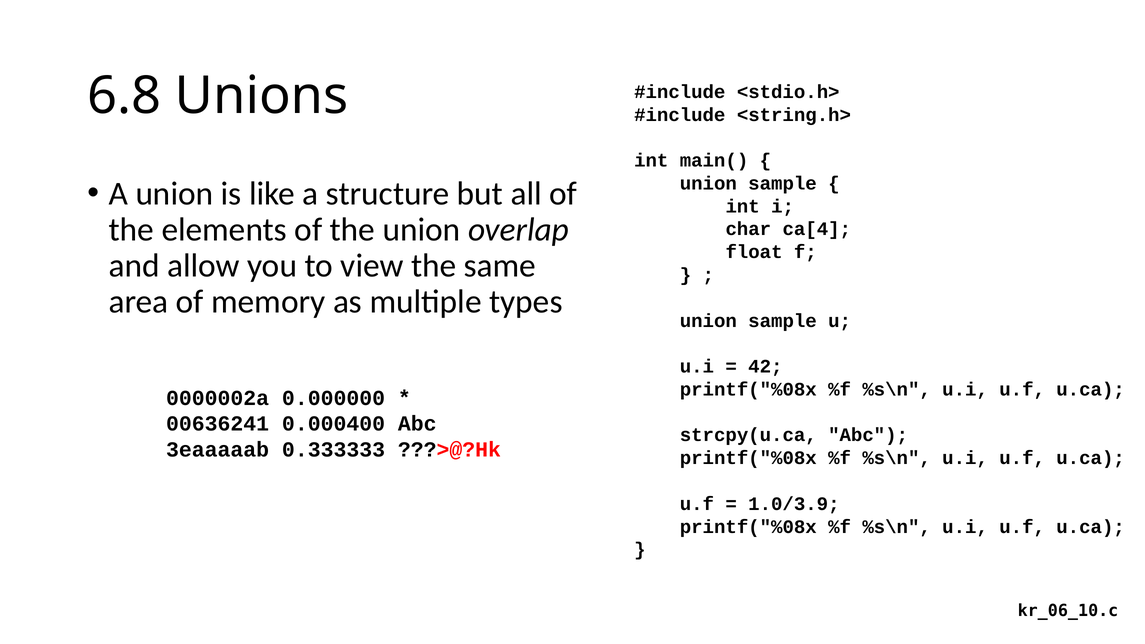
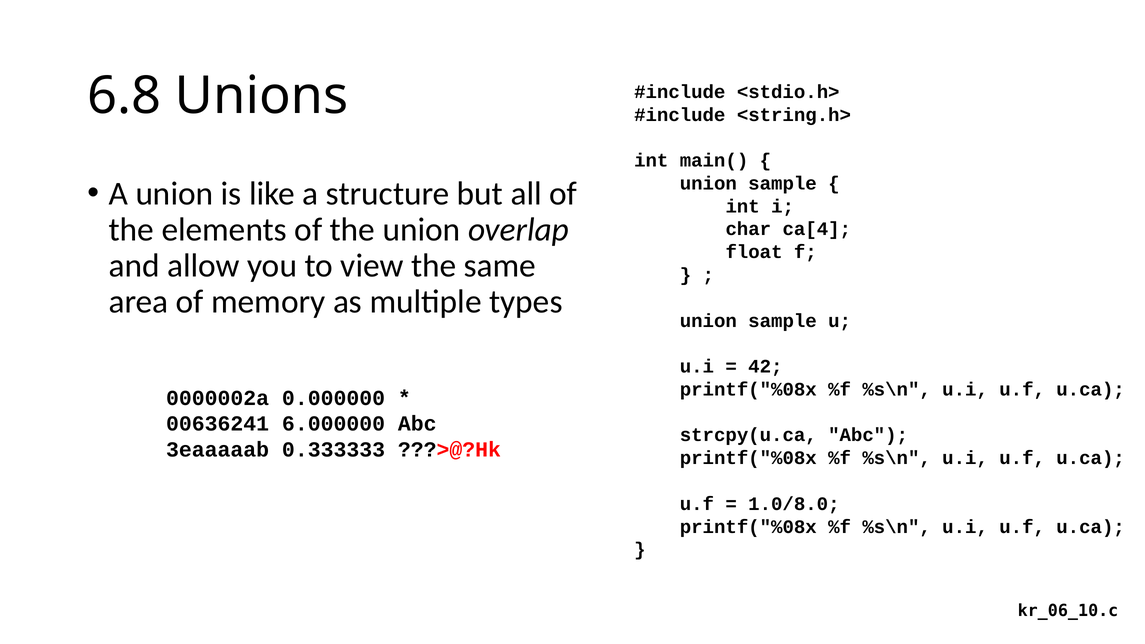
0.000400: 0.000400 -> 6.000000 (334, 424)
1.0/3.9: 1.0/3.9 -> 1.0/8.0 (794, 504)
